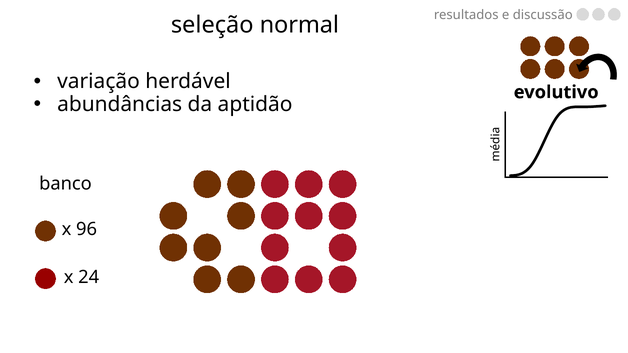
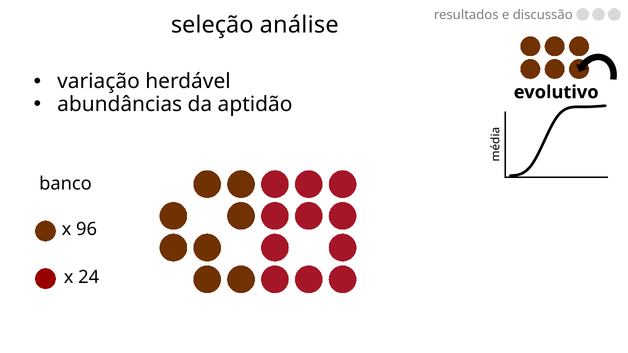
normal: normal -> análise (299, 25)
